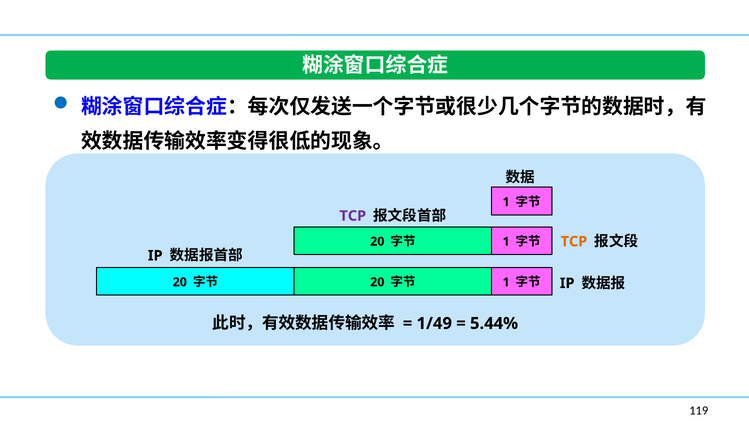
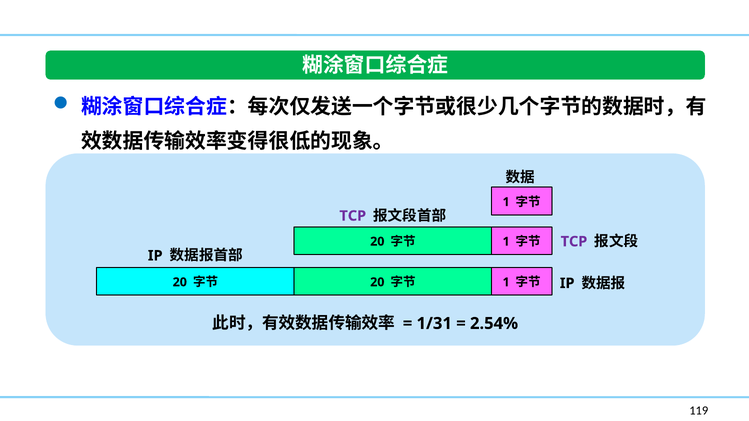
TCP colour: orange -> purple (574, 242)
1/49: 1/49 -> 1/31 (434, 324)
5.44%: 5.44% -> 2.54% (494, 324)
